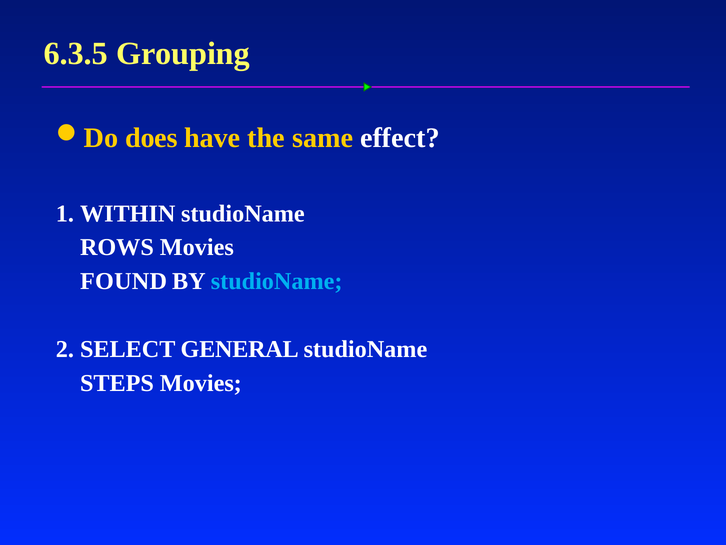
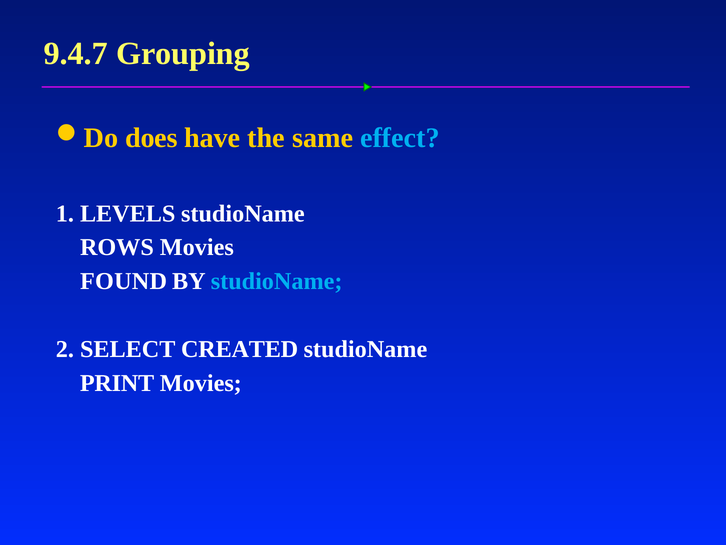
6.3.5: 6.3.5 -> 9.4.7 (76, 54)
effect colour: white -> light blue (400, 138)
WITHIN: WITHIN -> LEVELS (128, 213)
GENERAL: GENERAL -> CREATED (240, 349)
STEPS: STEPS -> PRINT (117, 383)
